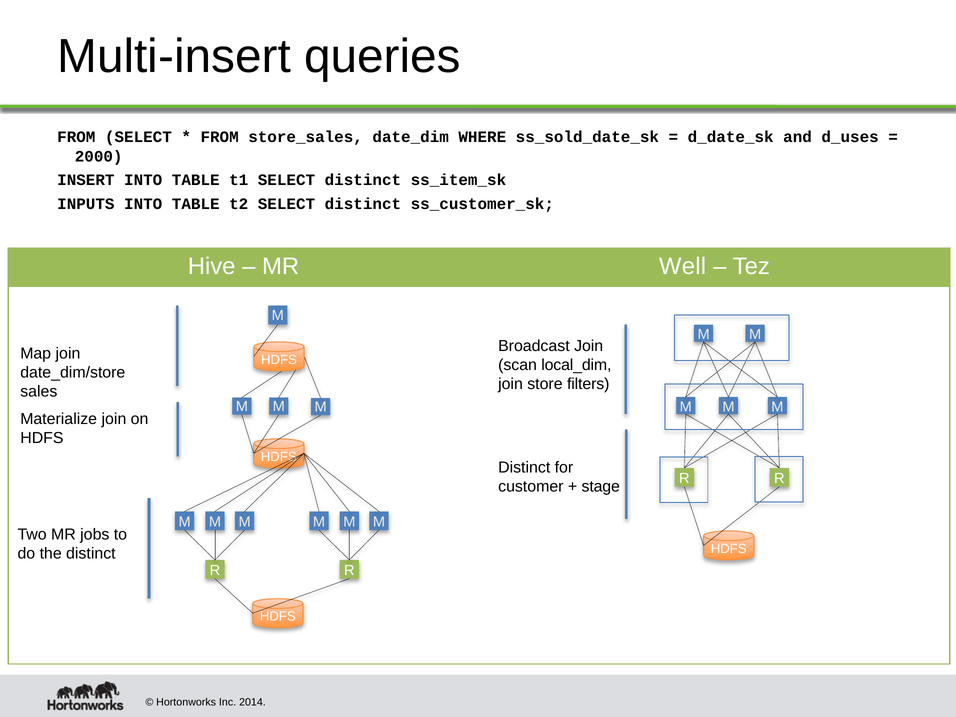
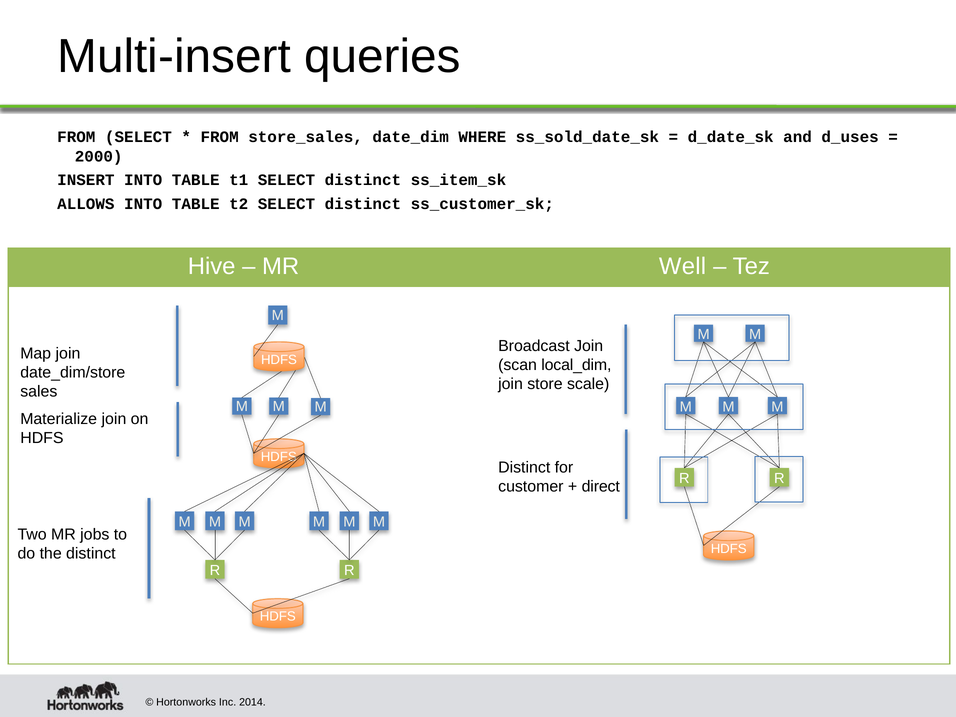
INPUTS: INPUTS -> ALLOWS (86, 204)
filters: filters -> scale (588, 384)
stage: stage -> direct (601, 486)
